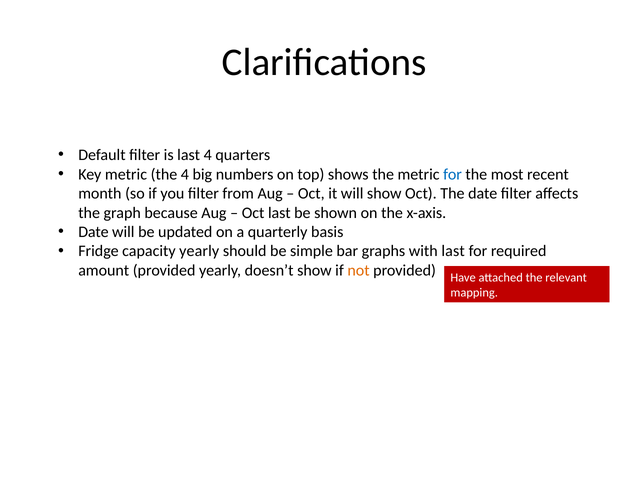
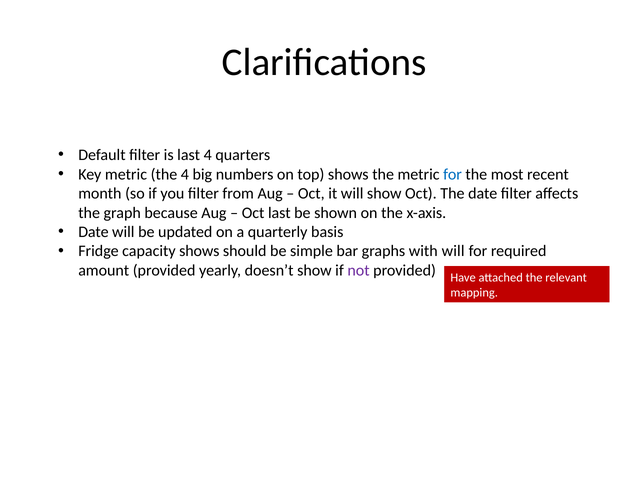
capacity yearly: yearly -> shows (199, 251)
with last: last -> will (453, 251)
not colour: orange -> purple (358, 270)
